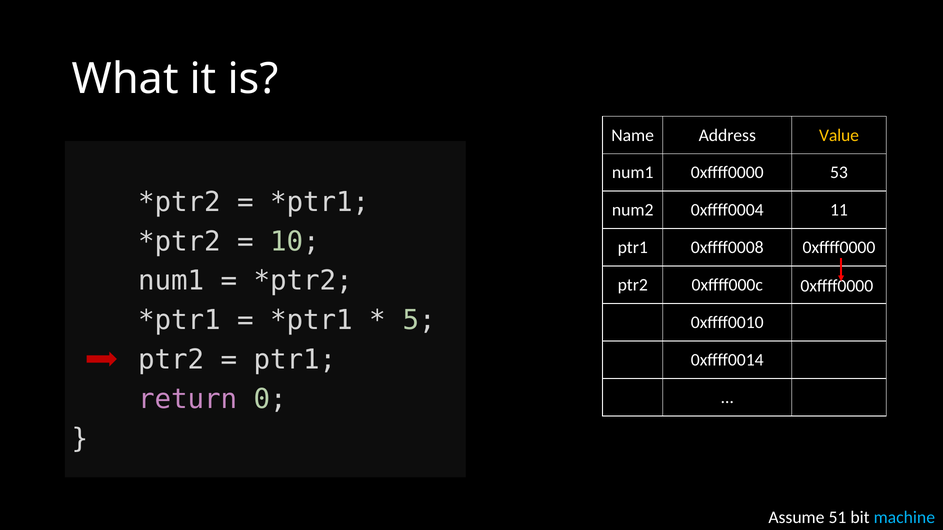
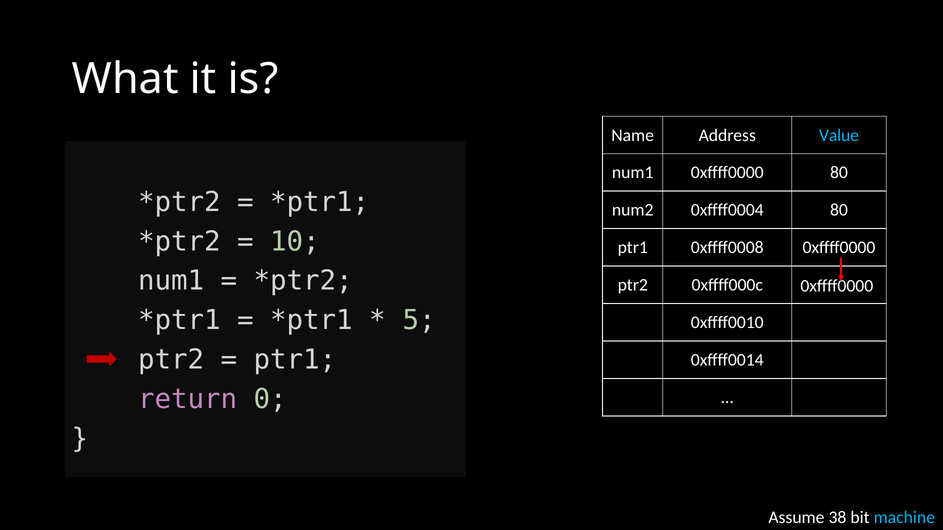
Value colour: yellow -> light blue (839, 135)
0xffff0000 53: 53 -> 80 (839, 173)
0xffff0004 11: 11 -> 80 (839, 210)
51: 51 -> 38 (837, 518)
